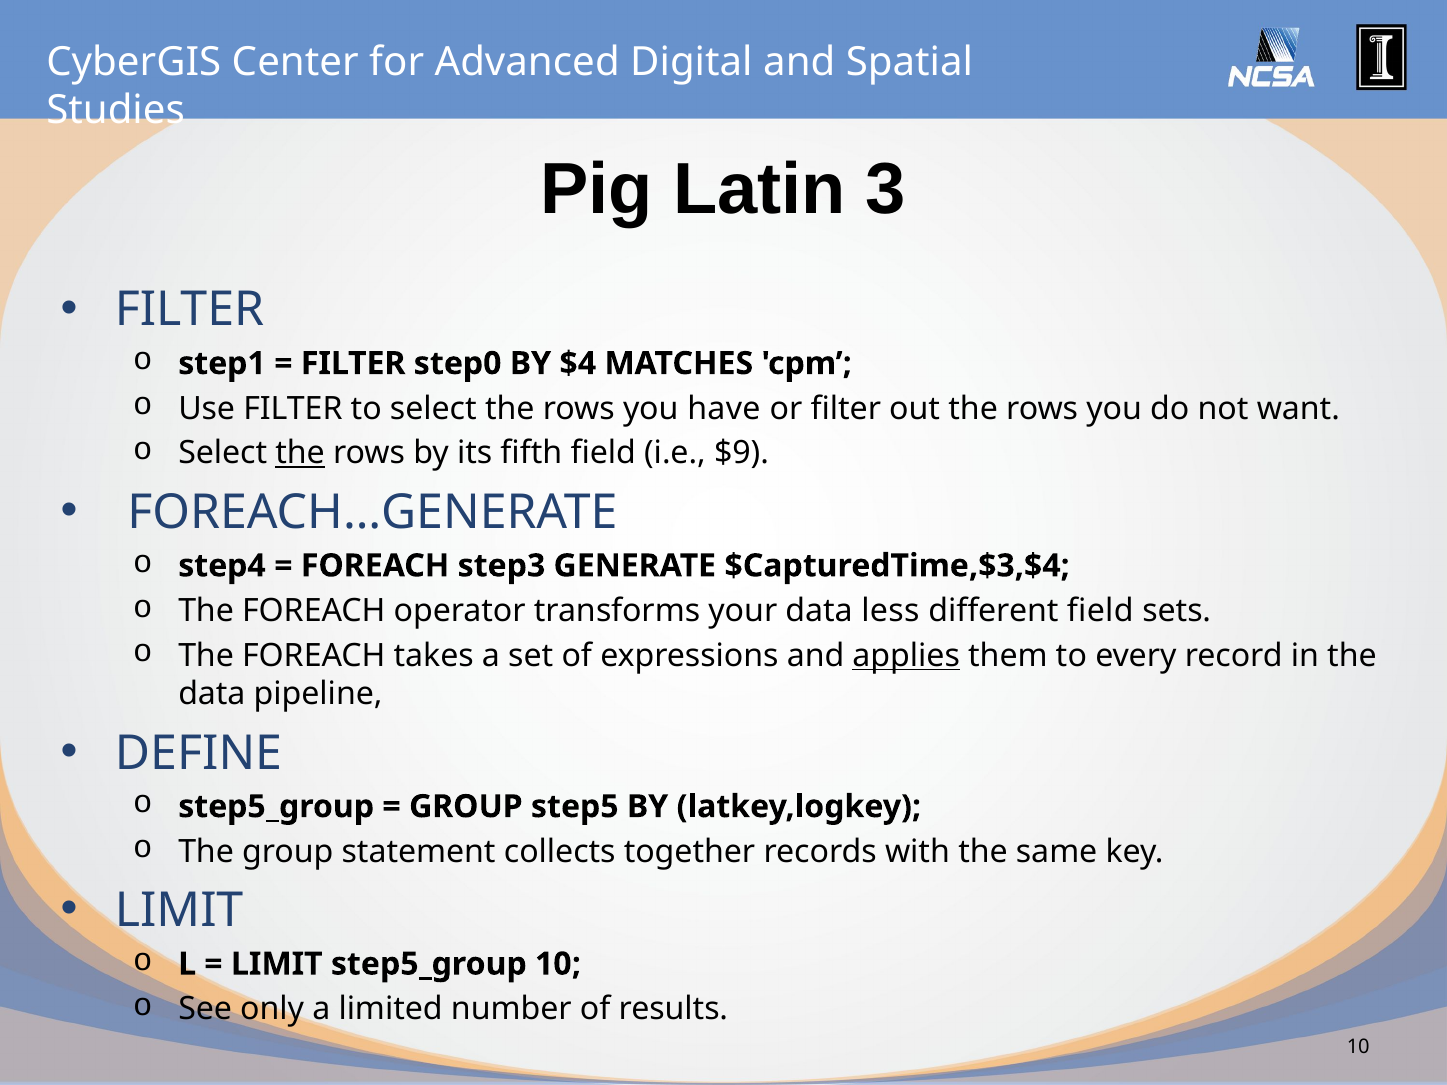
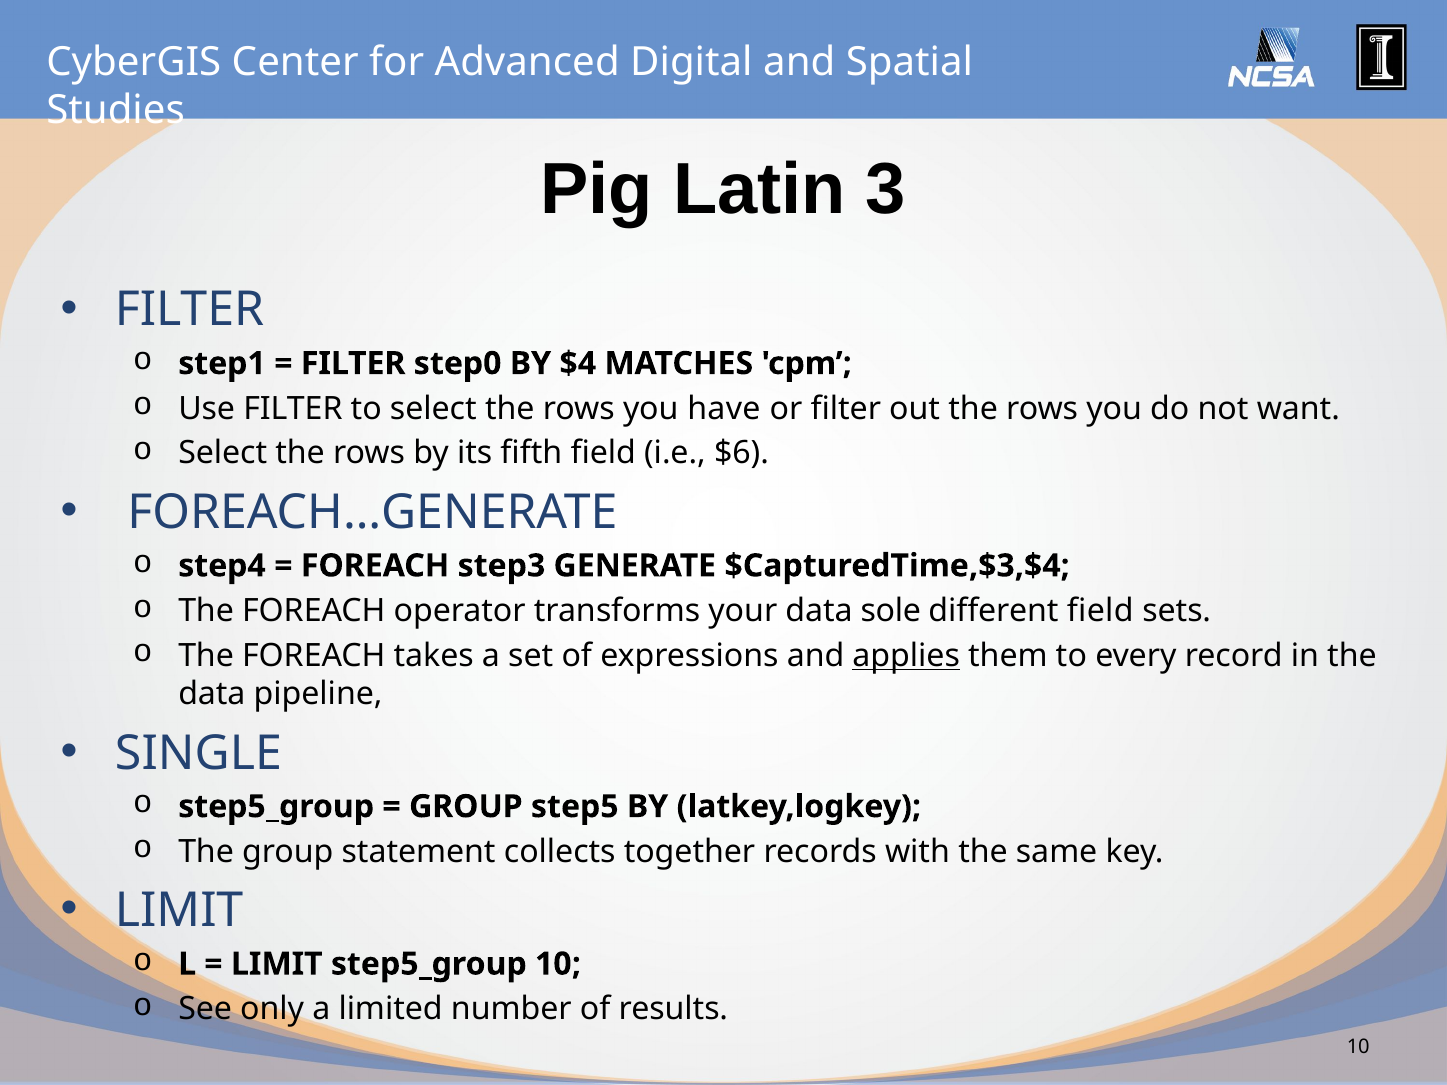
the underline: present -> none (300, 453)
$9: $9 -> $6 (741, 453)
less: less -> sole (891, 611)
DEFINE: DEFINE -> SINGLE (199, 753)
